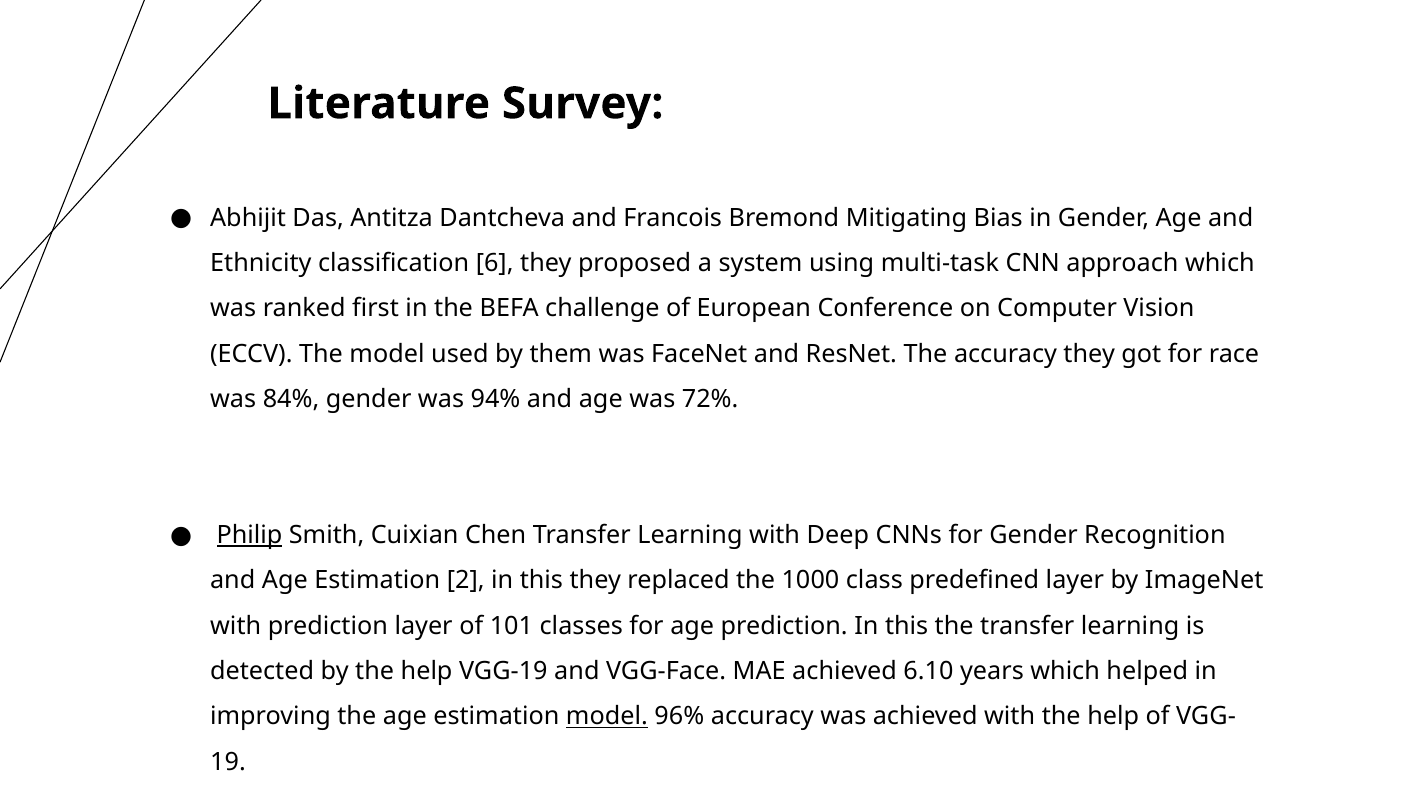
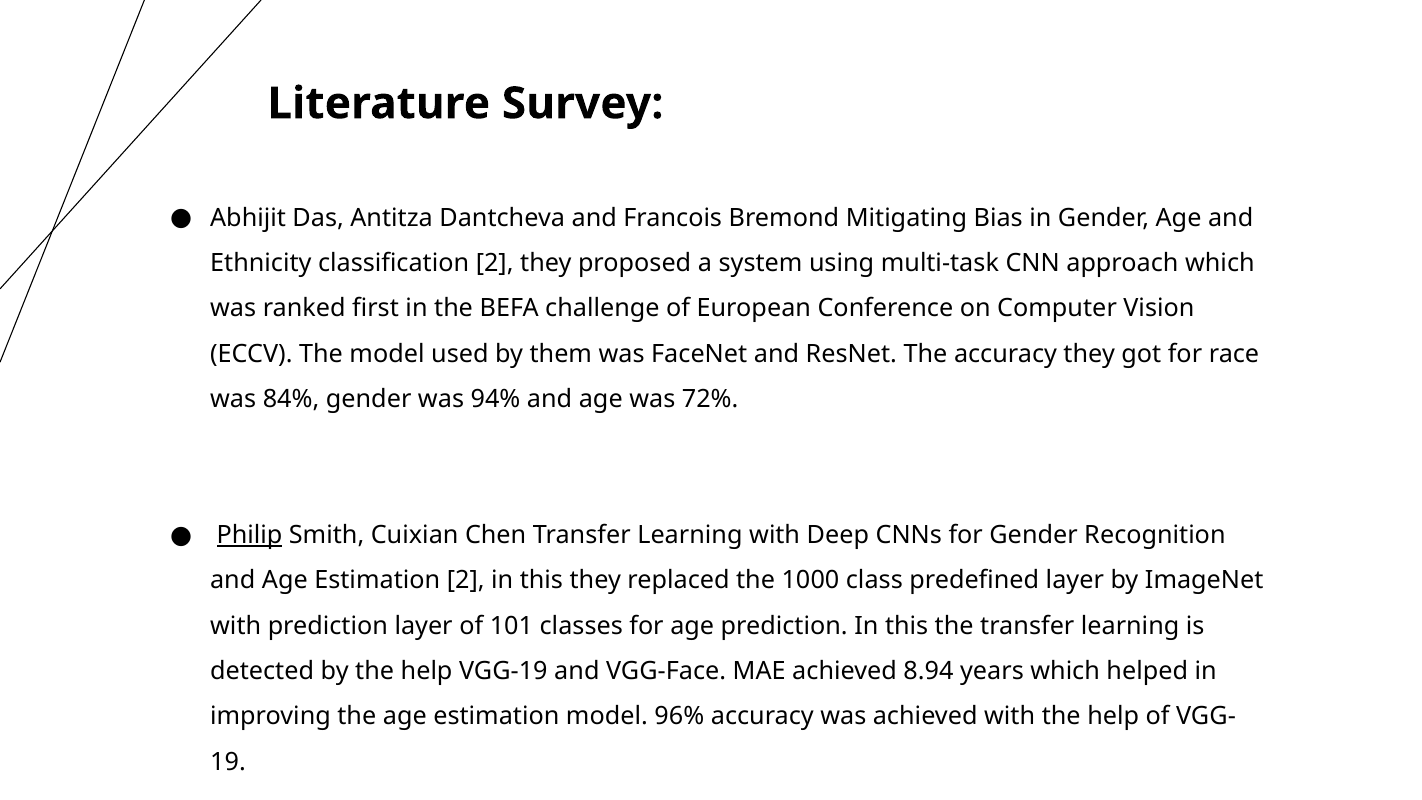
classification 6: 6 -> 2 (495, 263)
6.10: 6.10 -> 8.94 (928, 671)
model underline: present -> none (607, 717)
